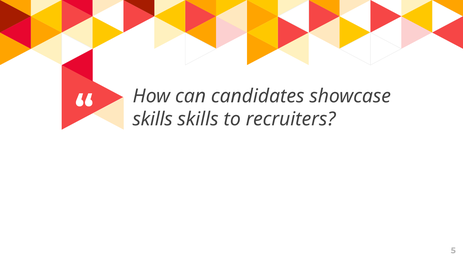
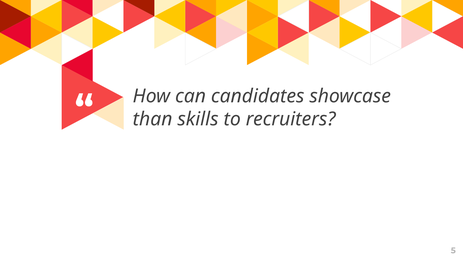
skills: skills -> than (153, 119)
